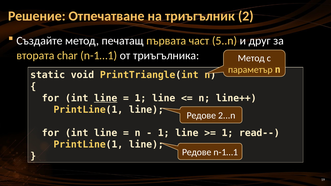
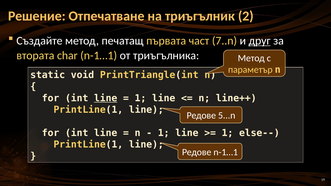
5..n: 5..n -> 7..n (224, 41)
друг underline: none -> present (260, 41)
2...n: 2...n -> 5...n (227, 116)
read--: read-- -> else-- (259, 133)
